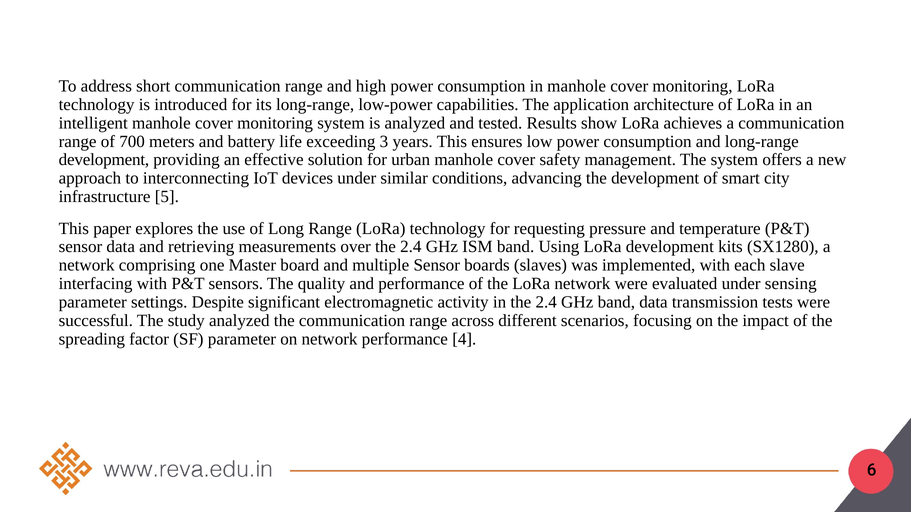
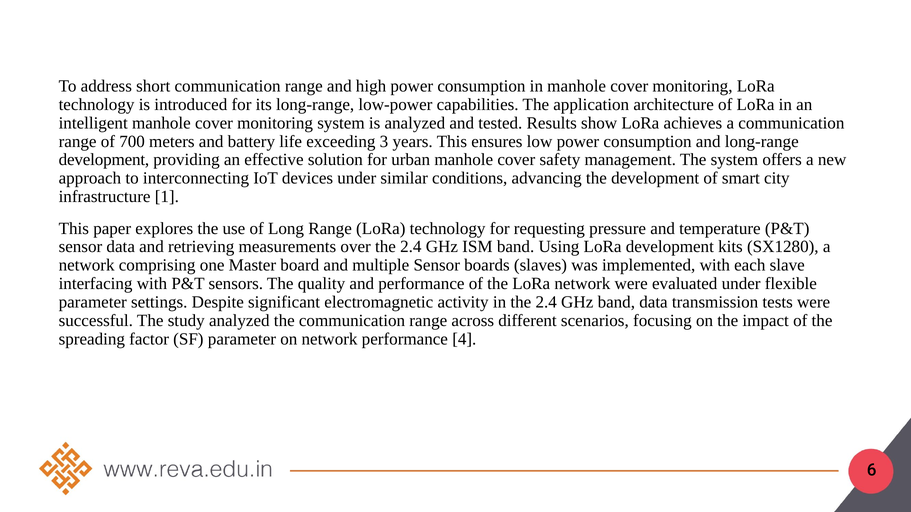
5: 5 -> 1 (167, 197)
sensing: sensing -> flexible (791, 284)
